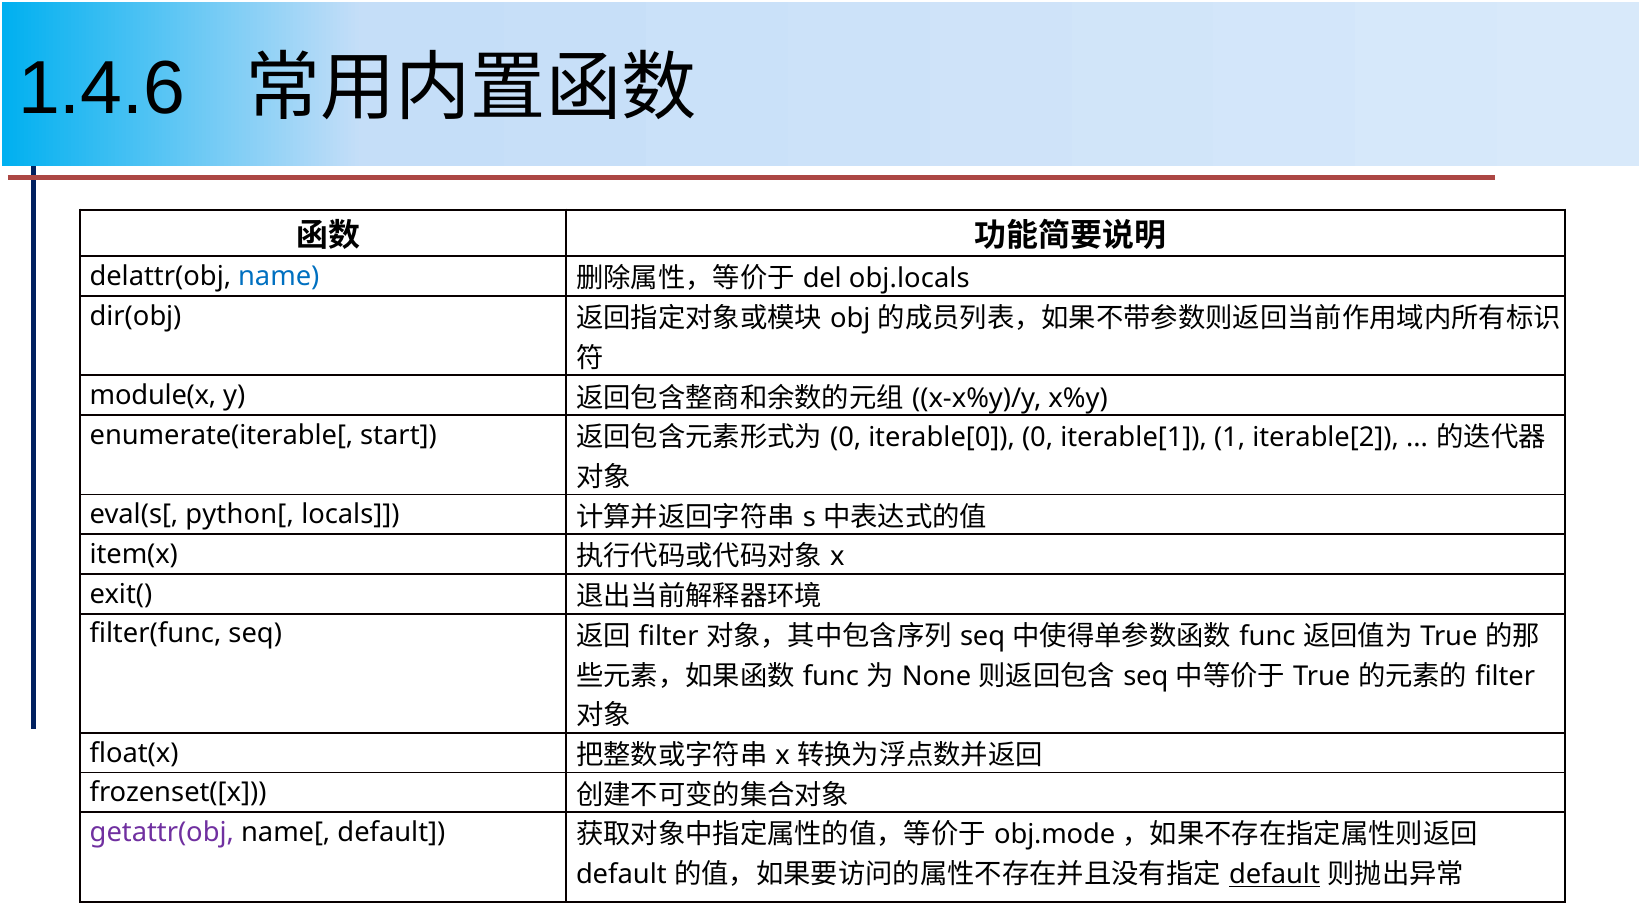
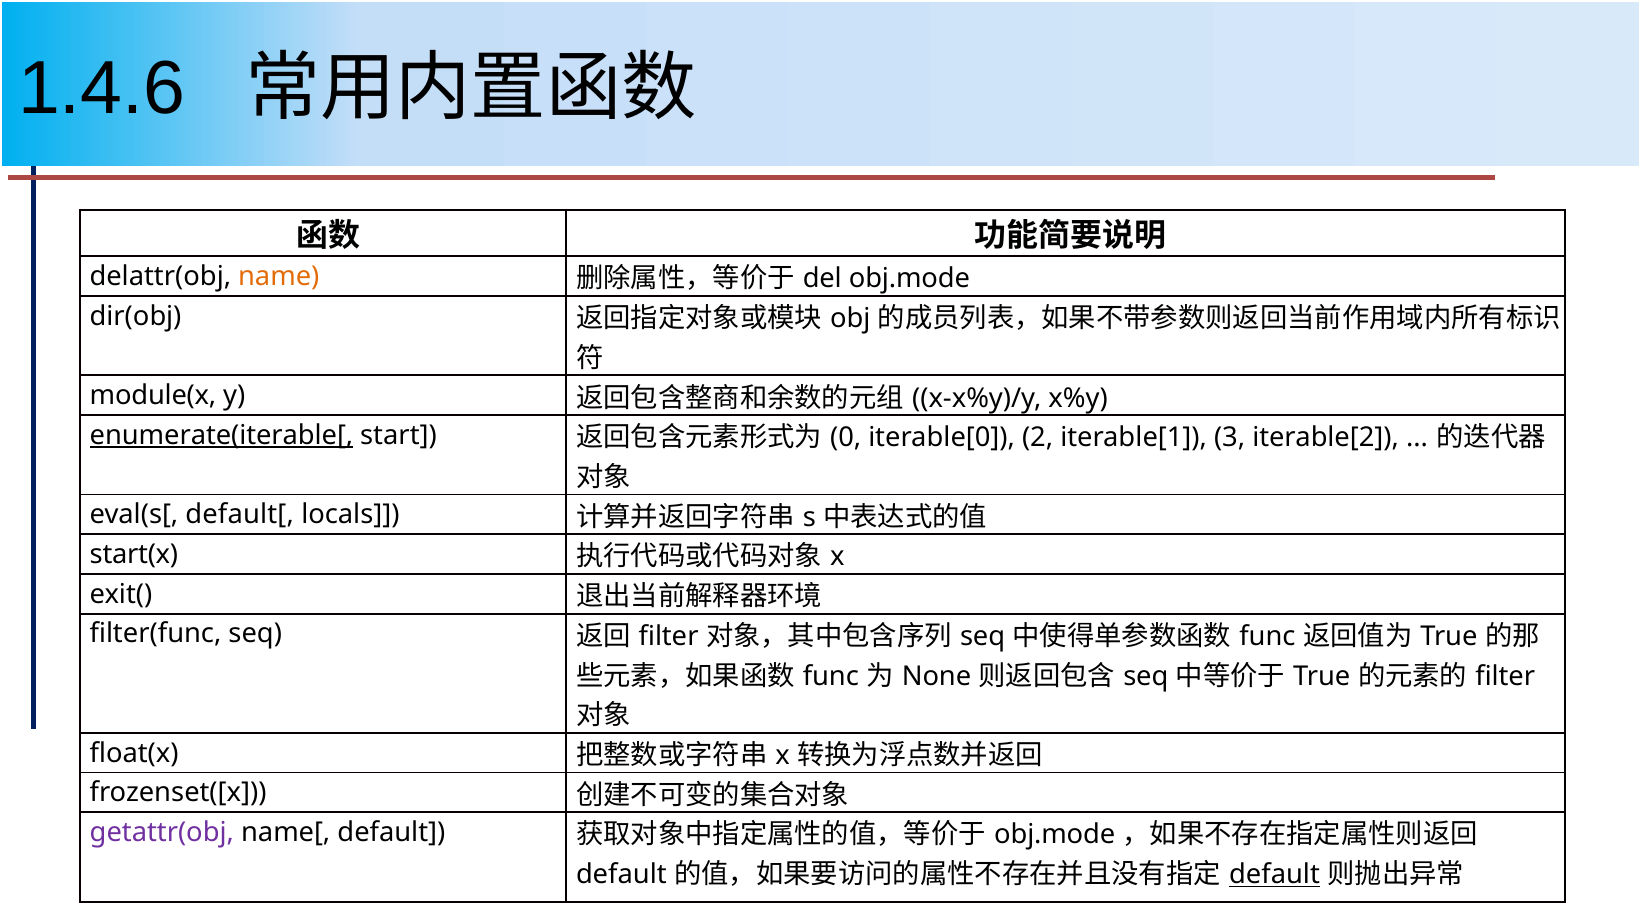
name colour: blue -> orange (279, 277)
obj.locals: obj.locals -> obj.mode (909, 279)
enumerate(iterable[ underline: none -> present (222, 435)
iterable[0 0: 0 -> 2 (1038, 438)
1: 1 -> 3 (1230, 438)
python[: python[ -> default[ (240, 515)
item(x: item(x -> start(x (134, 555)
